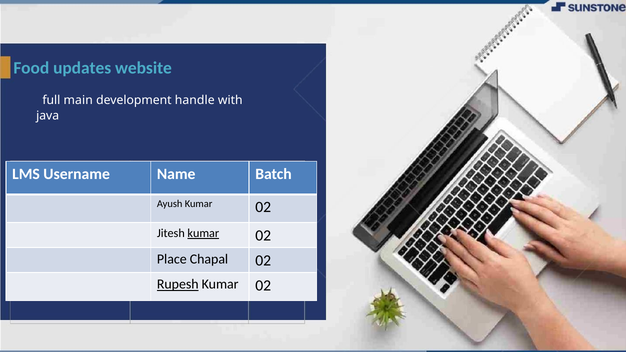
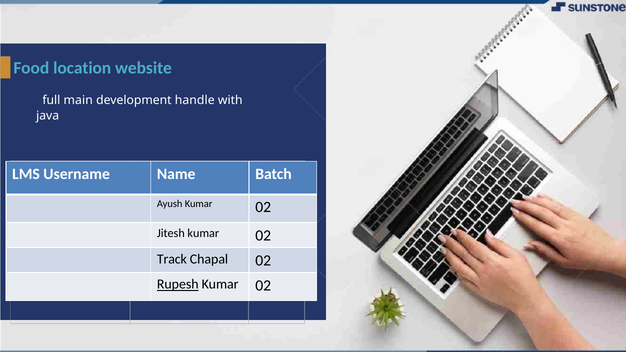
updates: updates -> location (82, 68)
kumar underline: present -> none (203, 233)
Place: Place -> Track (172, 259)
